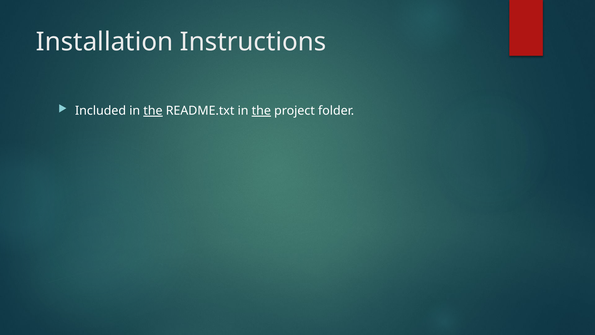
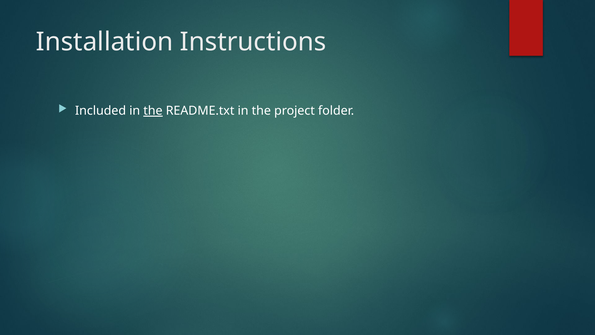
the underline: present -> none (261, 111)
